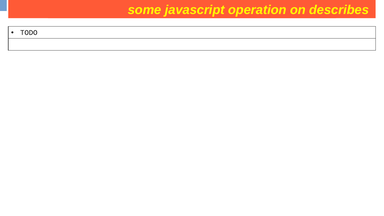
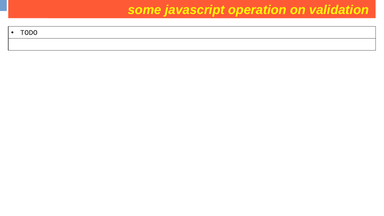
describes: describes -> validation (339, 10)
